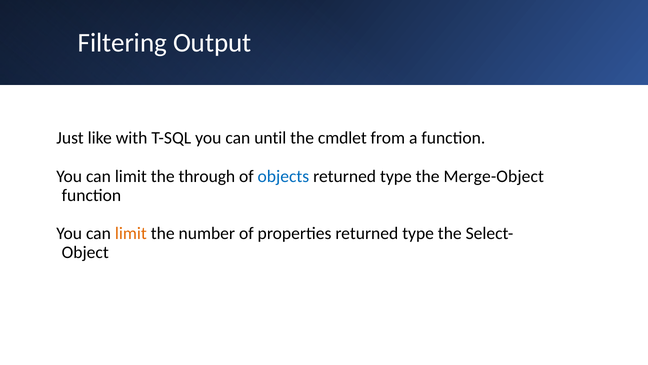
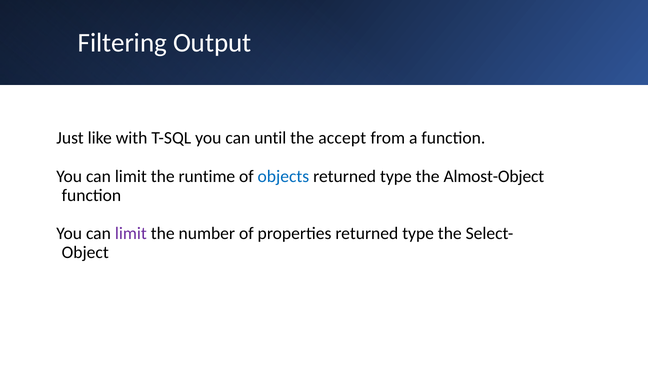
cmdlet: cmdlet -> accept (342, 138)
through: through -> runtime (207, 176)
Merge-Object: Merge-Object -> Almost-Object (494, 176)
limit colour: orange -> purple (131, 233)
